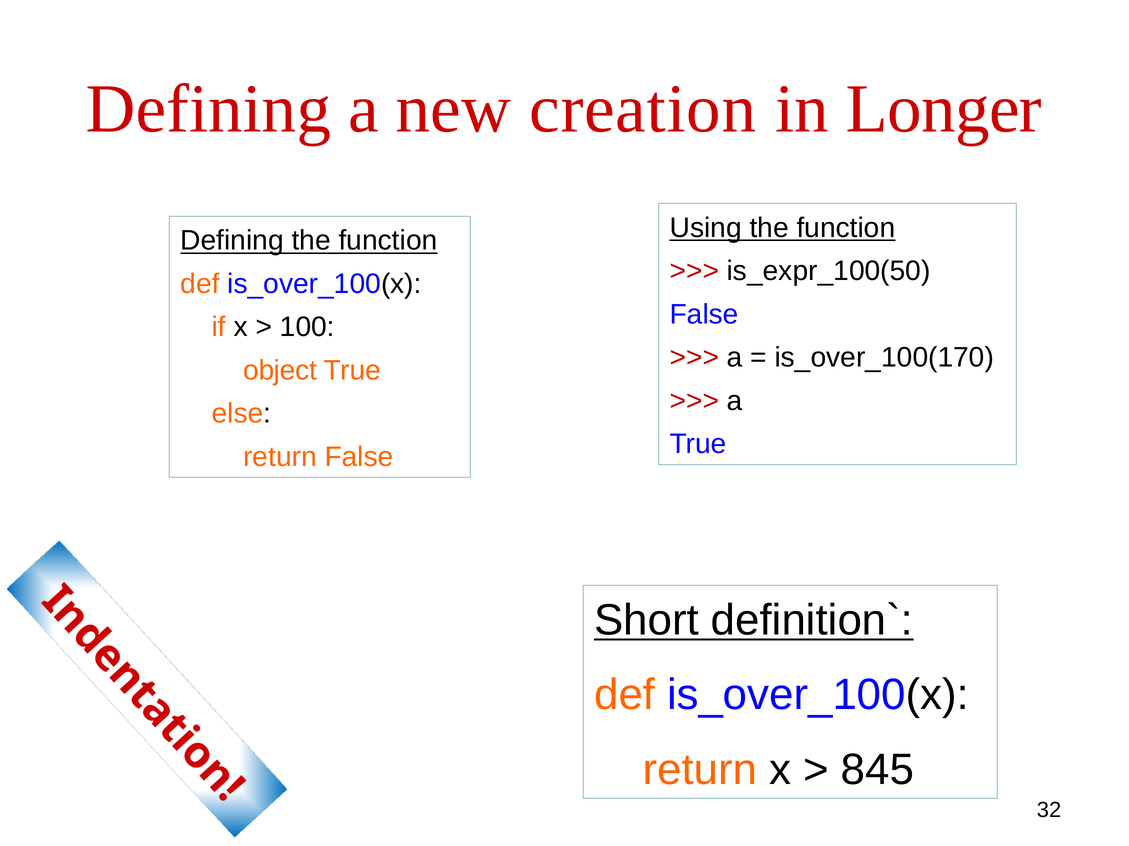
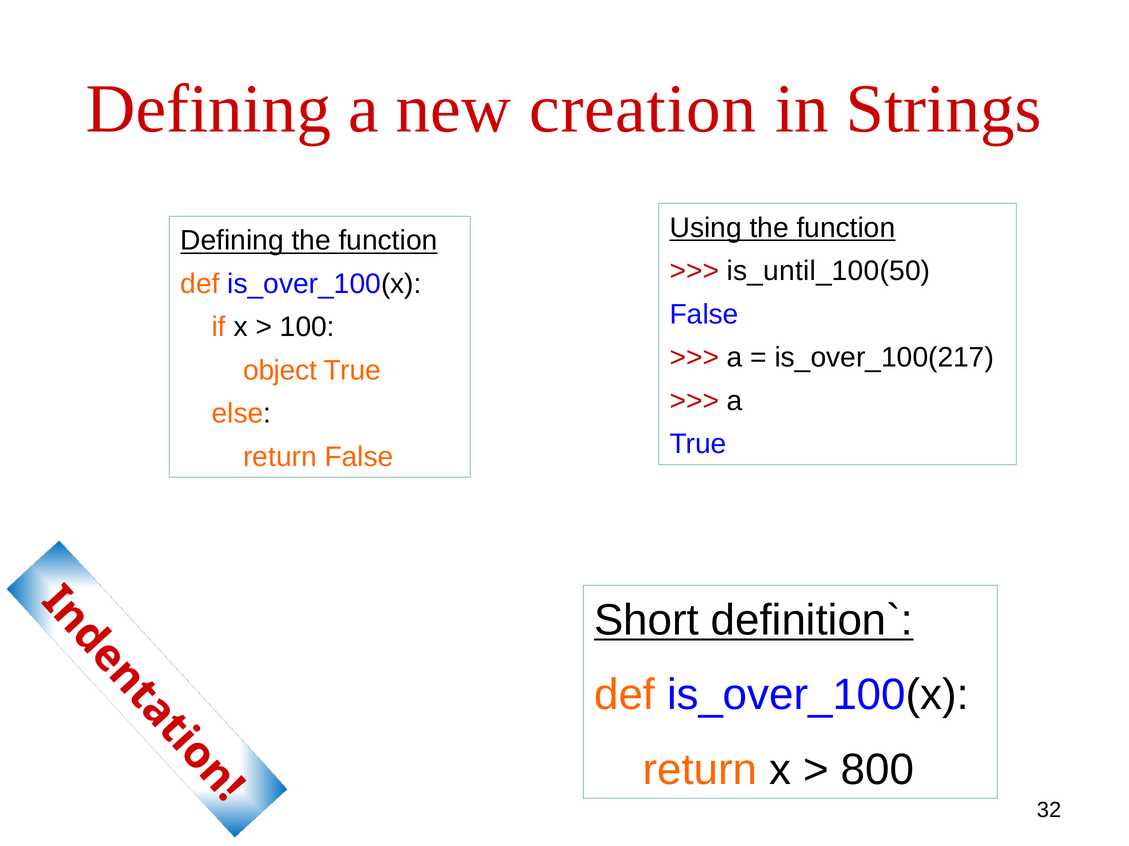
Longer: Longer -> Strings (944, 109)
is_expr_100(50: is_expr_100(50 -> is_until_100(50 (829, 271)
is_over_100(170: is_over_100(170 -> is_over_100(217 (884, 358)
845: 845 -> 800 (878, 770)
